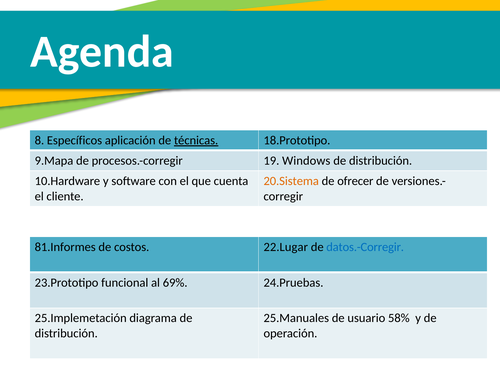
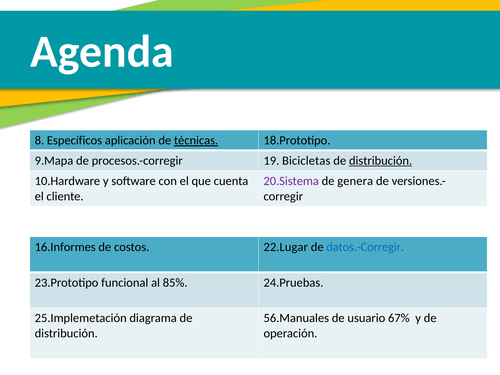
Windows: Windows -> Bicicletas (306, 161)
distribución underline: none -> present (381, 161)
20.Sistema colour: orange -> purple (291, 181)
ofrecer: ofrecer -> genera (355, 181)
81.Informes: 81.Informes -> 16.Informes (65, 247)
69%: 69% -> 85% (175, 283)
25.Manuales: 25.Manuales -> 56.Manuales (296, 318)
58%: 58% -> 67% (399, 318)
